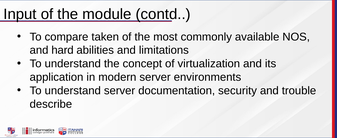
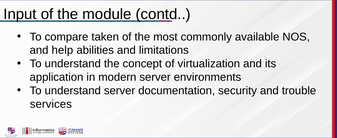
hard: hard -> help (62, 50)
describe: describe -> services (51, 104)
